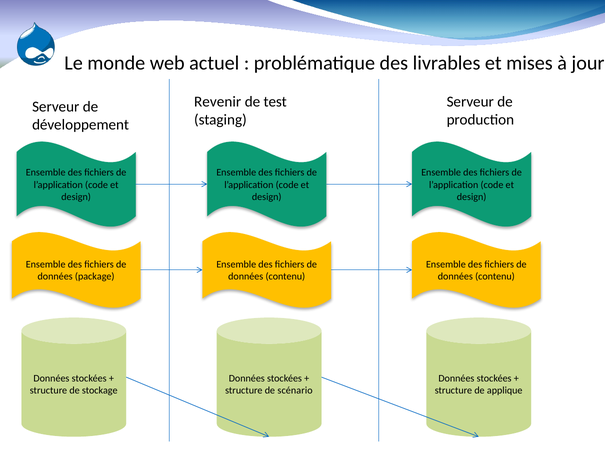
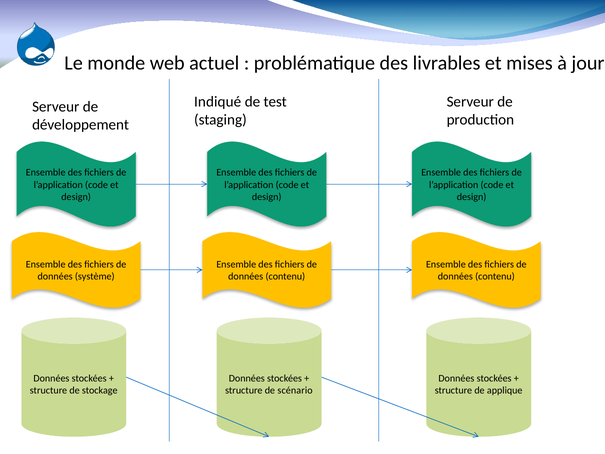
Revenir: Revenir -> Indiqué (218, 102)
package: package -> système (95, 276)
